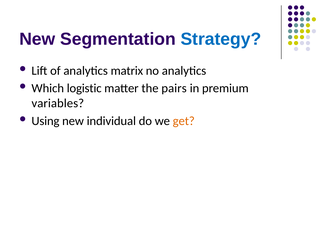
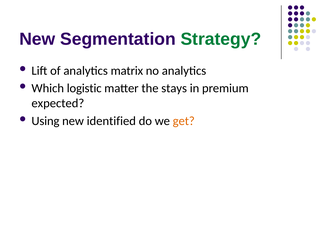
Strategy colour: blue -> green (221, 39)
pairs: pairs -> stays (174, 88)
variables: variables -> expected (58, 103)
individual: individual -> identified (111, 121)
